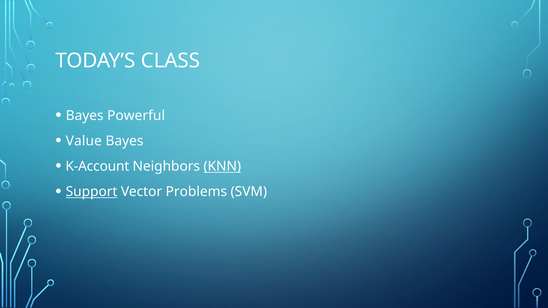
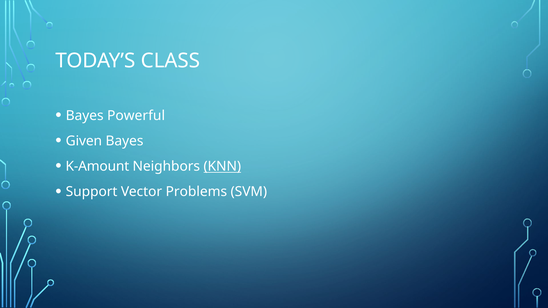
Value: Value -> Given (84, 141)
K-Account: K-Account -> K-Amount (97, 167)
Support underline: present -> none (92, 192)
